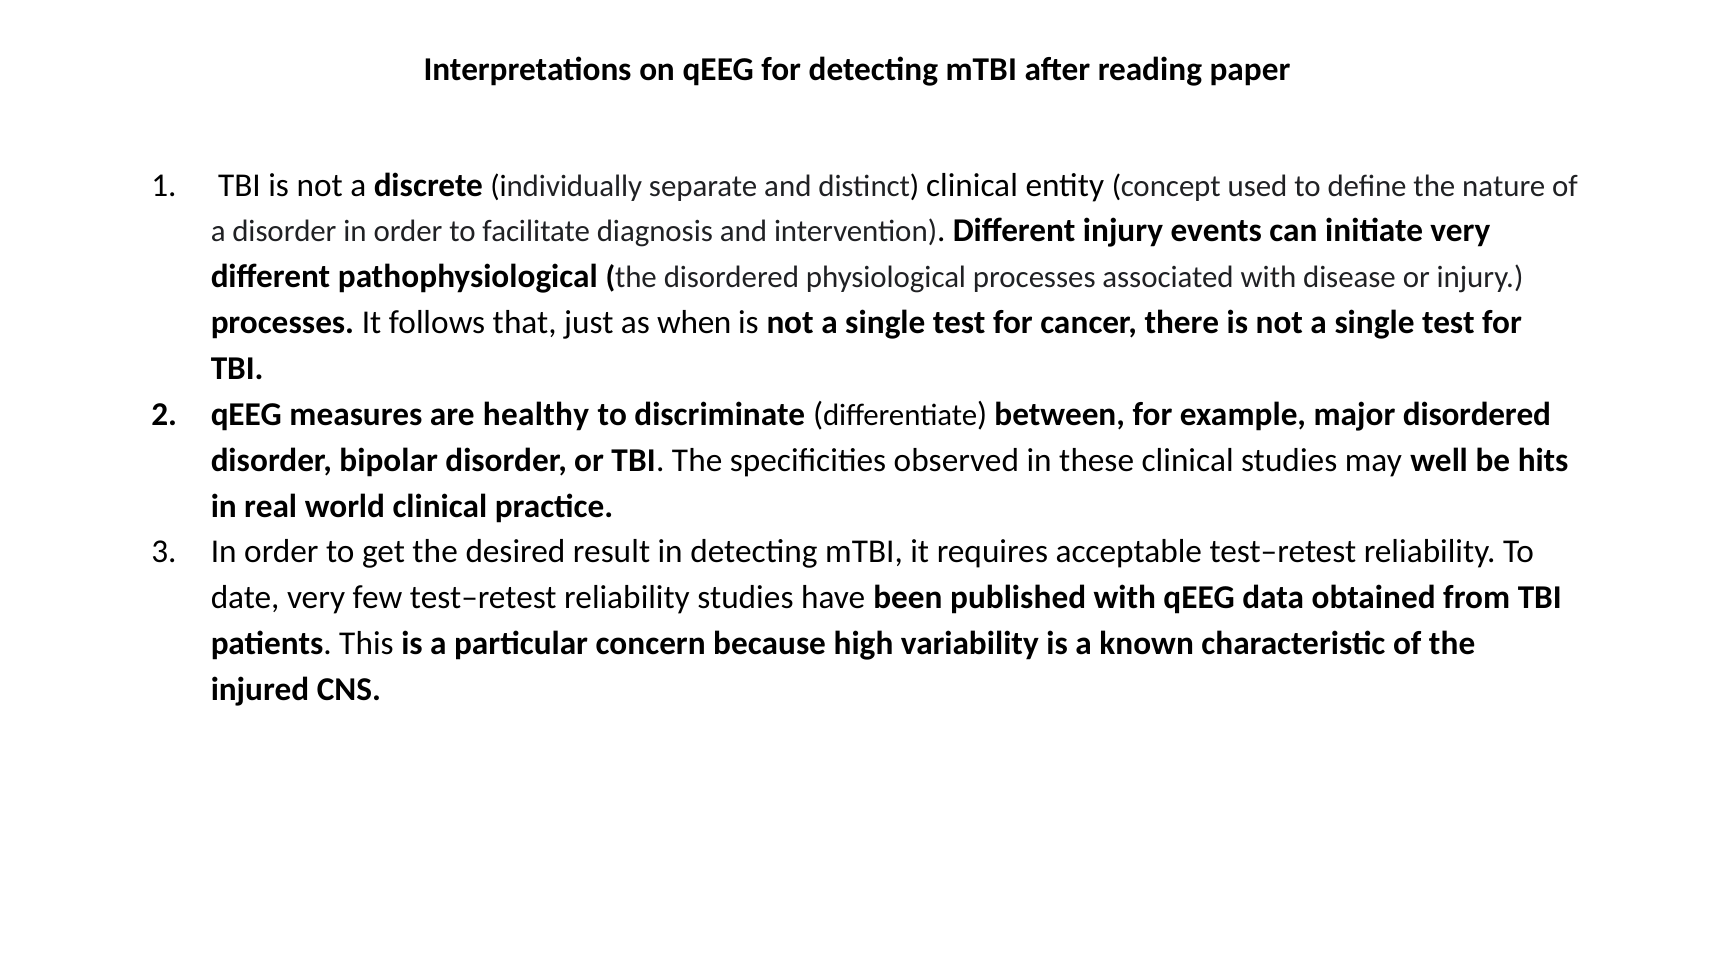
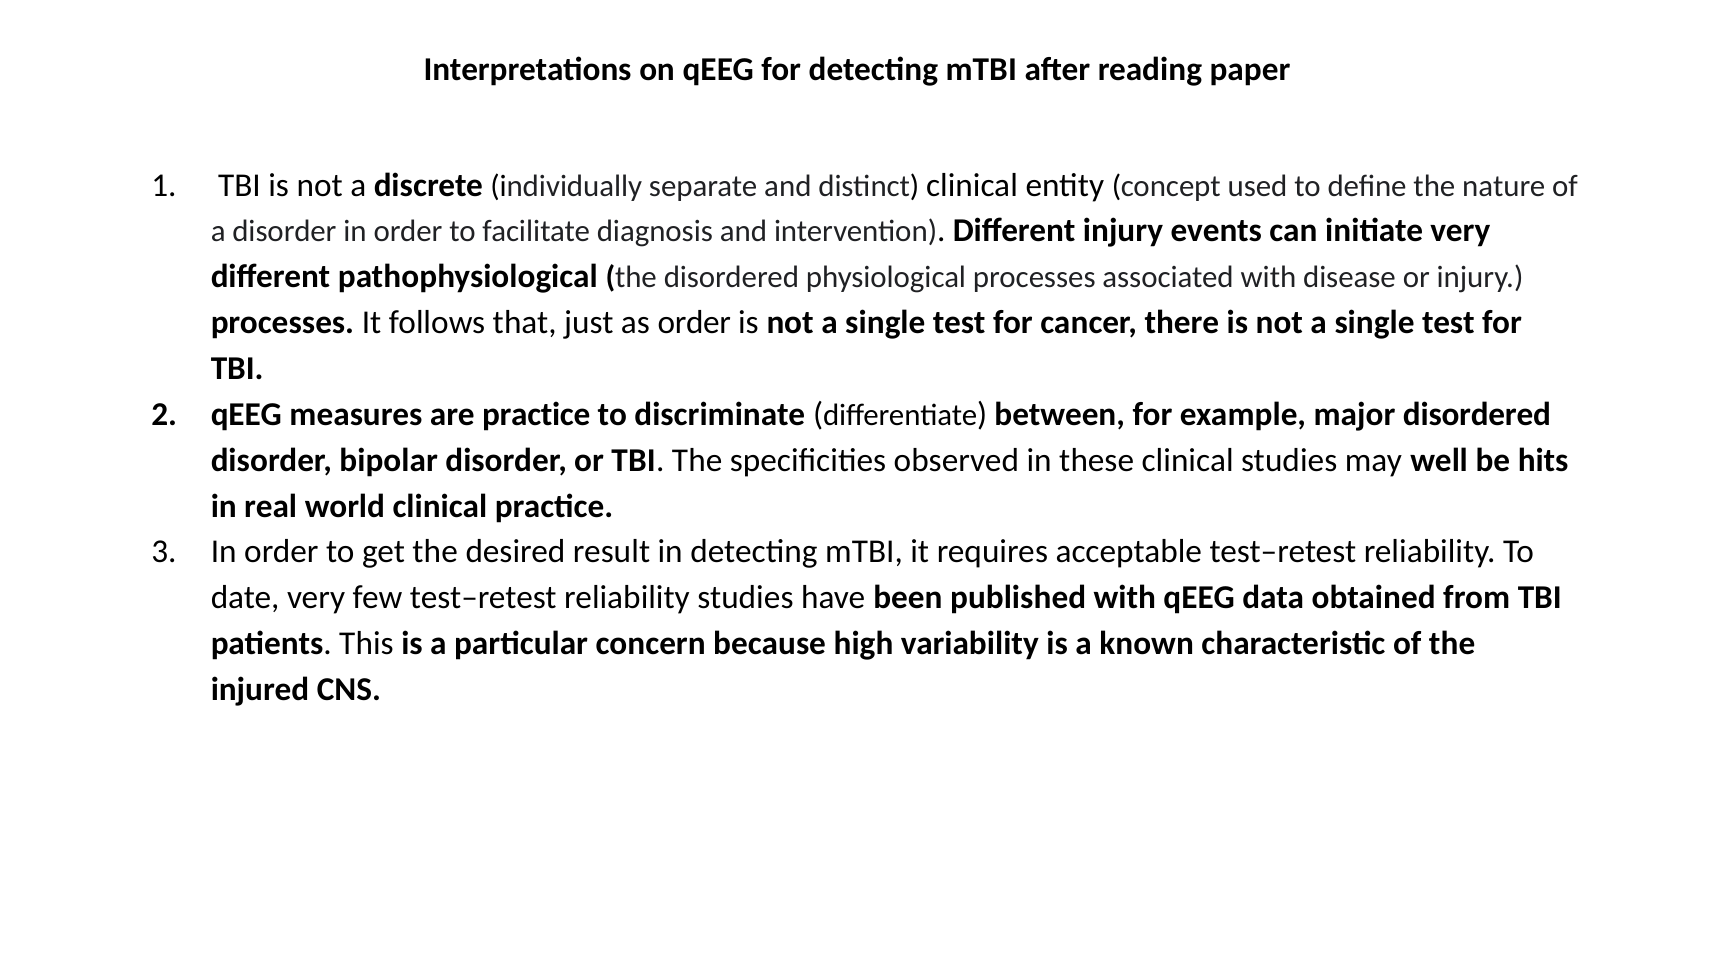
as when: when -> order (694, 323)
are healthy: healthy -> practice (536, 415)
